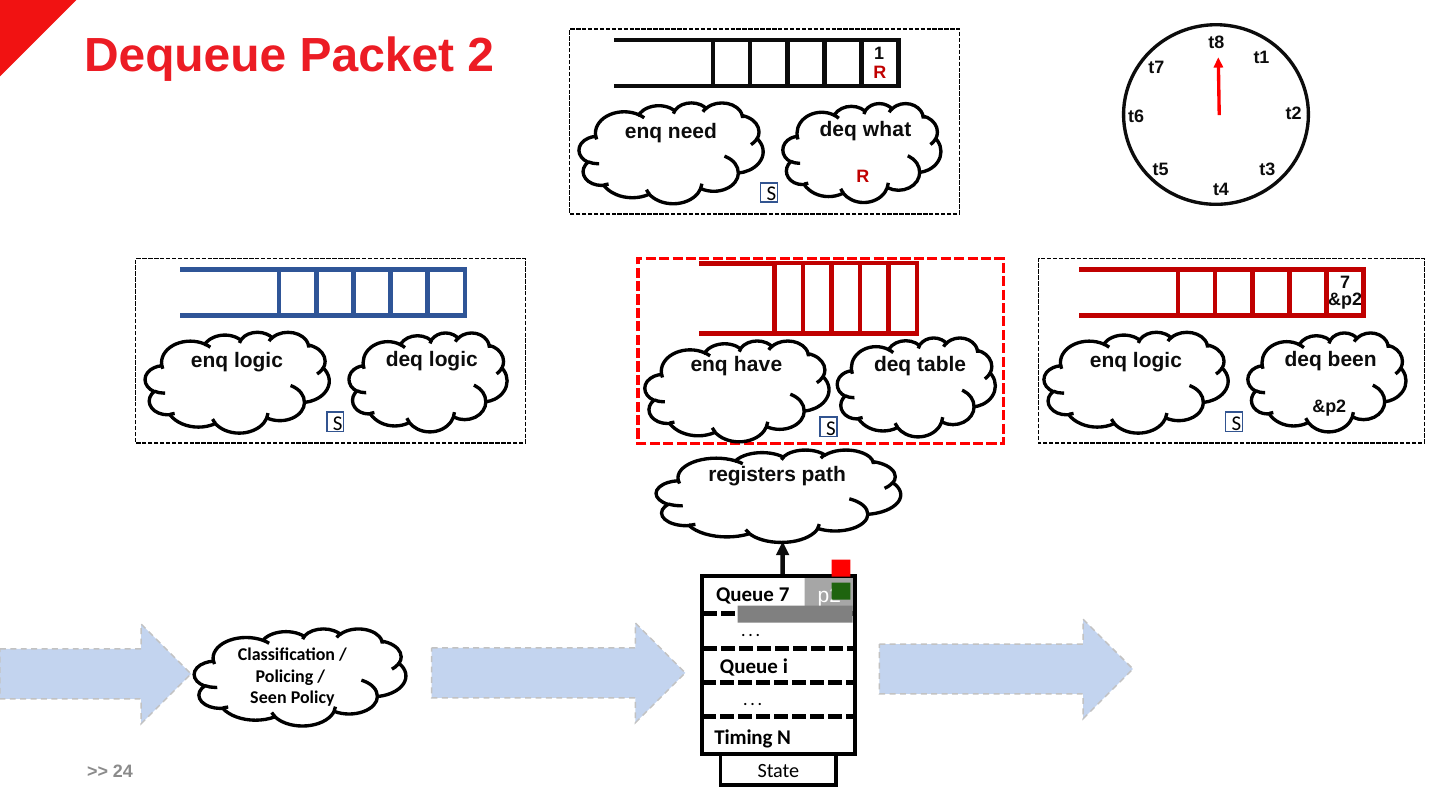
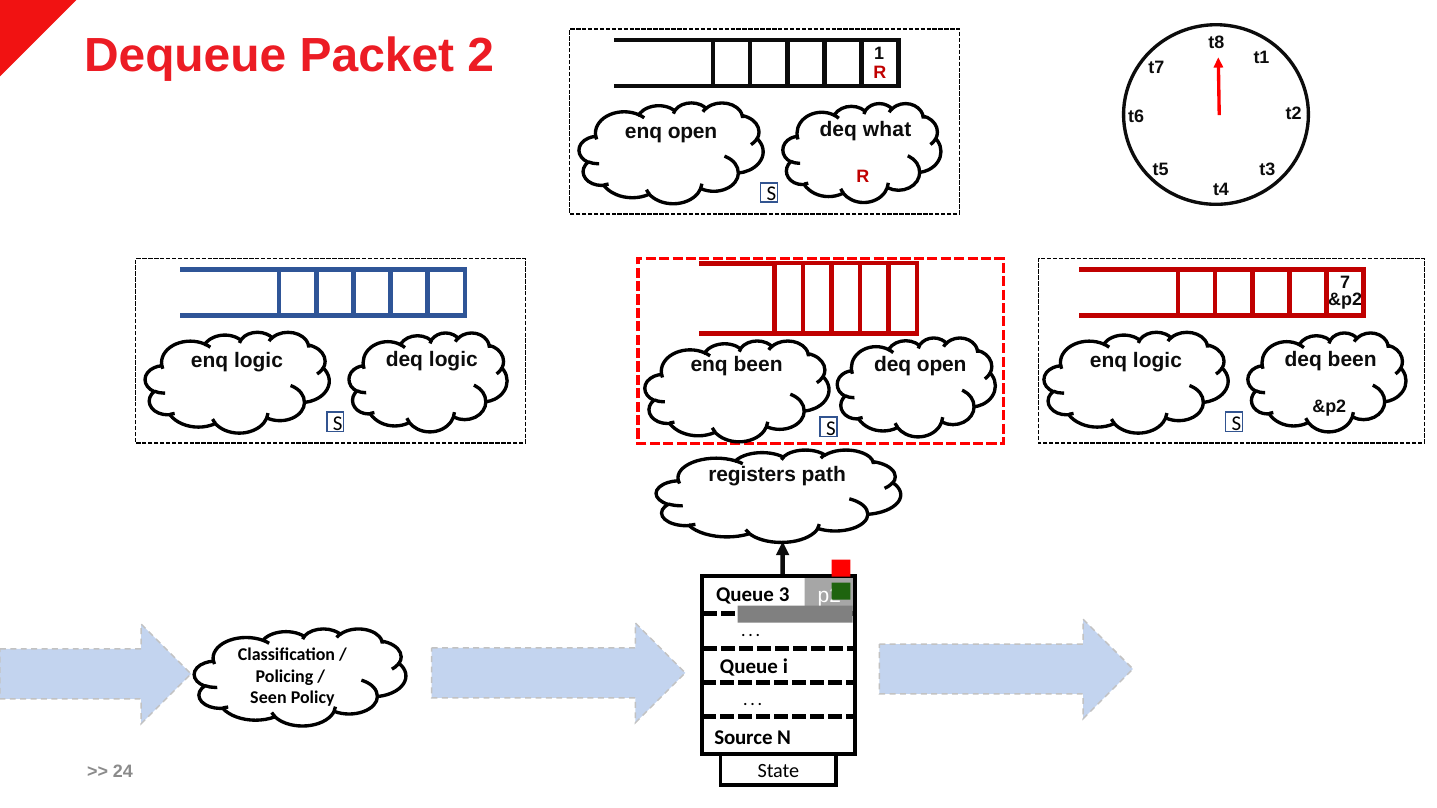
enq need: need -> open (693, 132)
enq have: have -> been (758, 365)
deq table: table -> open (942, 365)
Queue 7: 7 -> 3 (784, 594)
Timing: Timing -> Source (743, 738)
